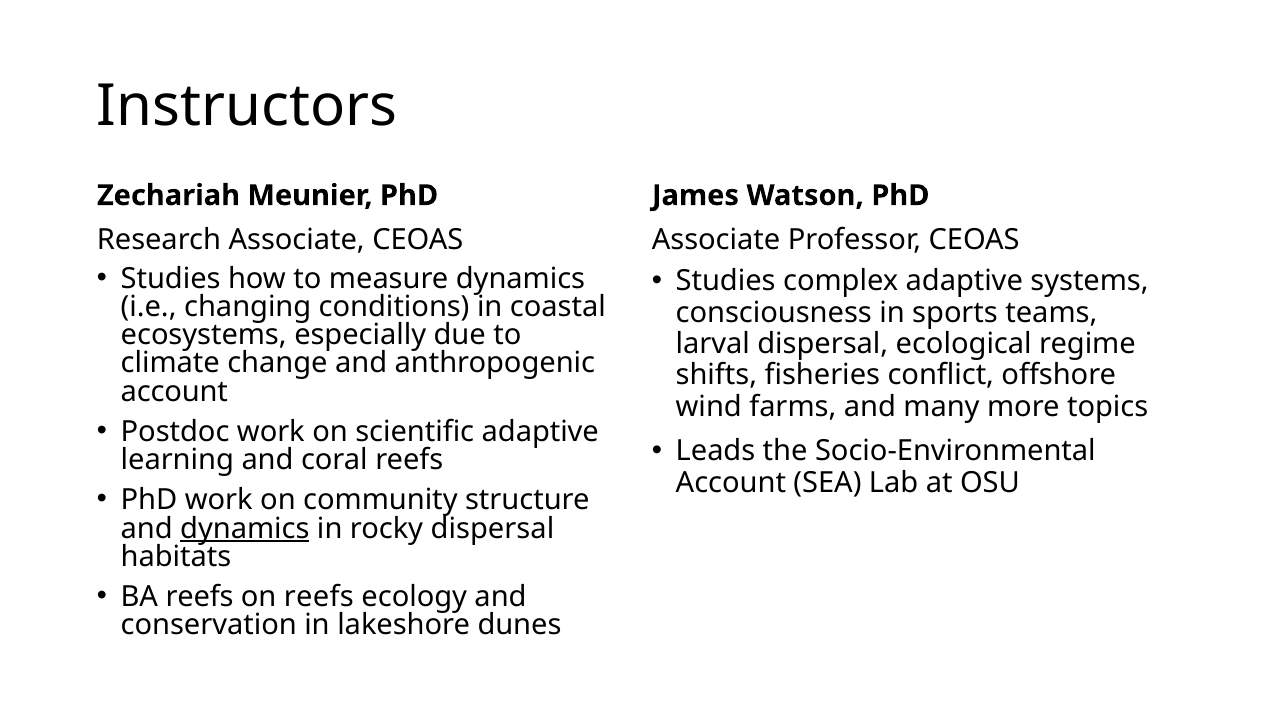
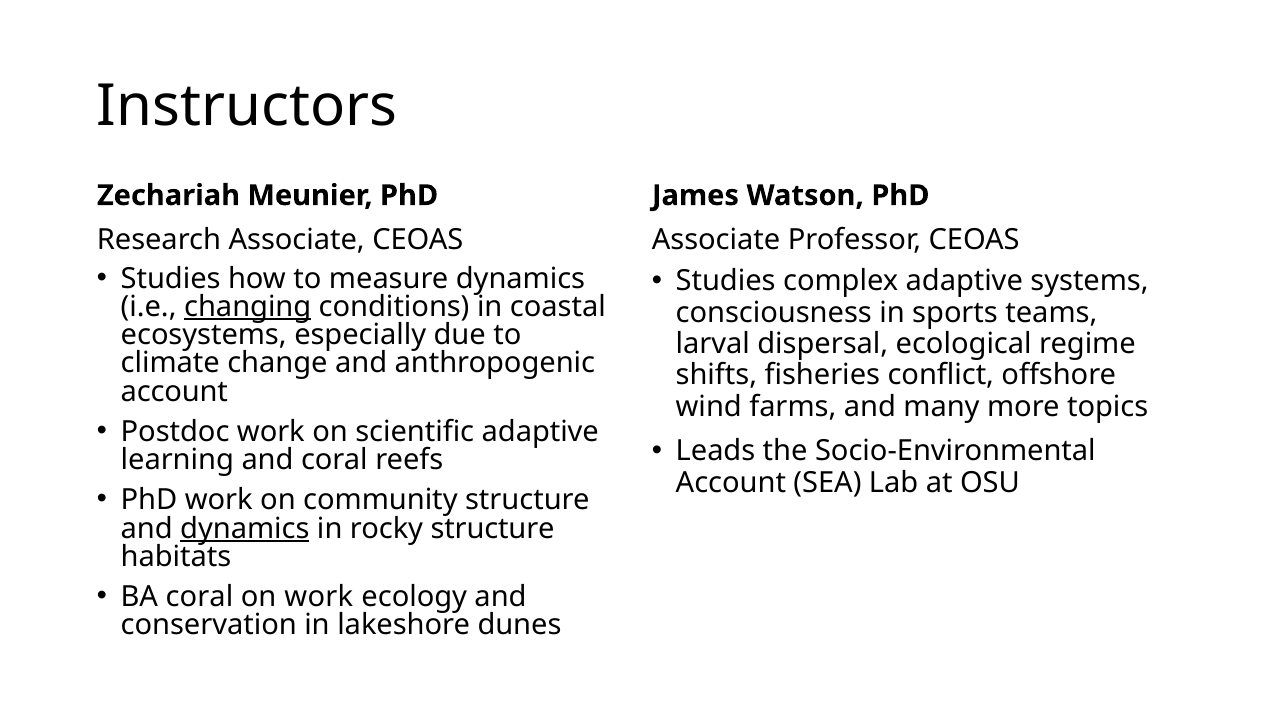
changing underline: none -> present (248, 307)
rocky dispersal: dispersal -> structure (493, 528)
BA reefs: reefs -> coral (199, 597)
on reefs: reefs -> work (319, 597)
